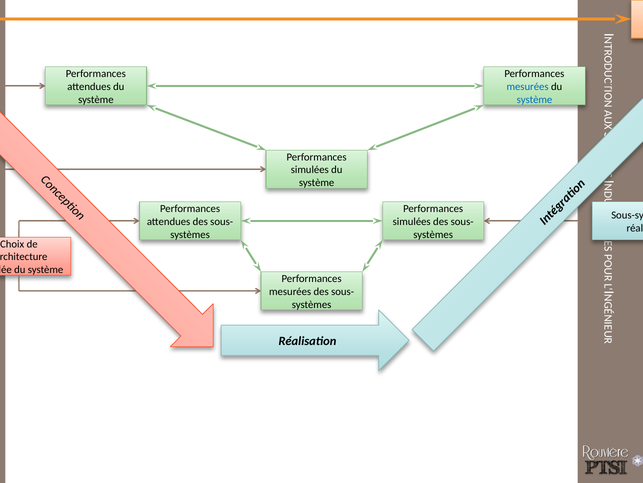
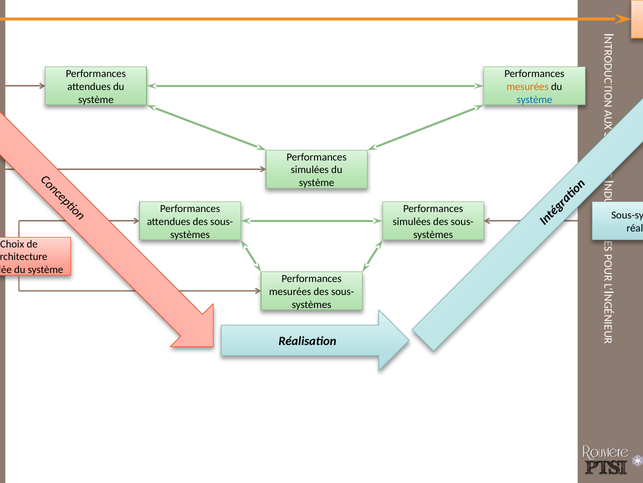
mesurées colour: blue -> orange (528, 87)
